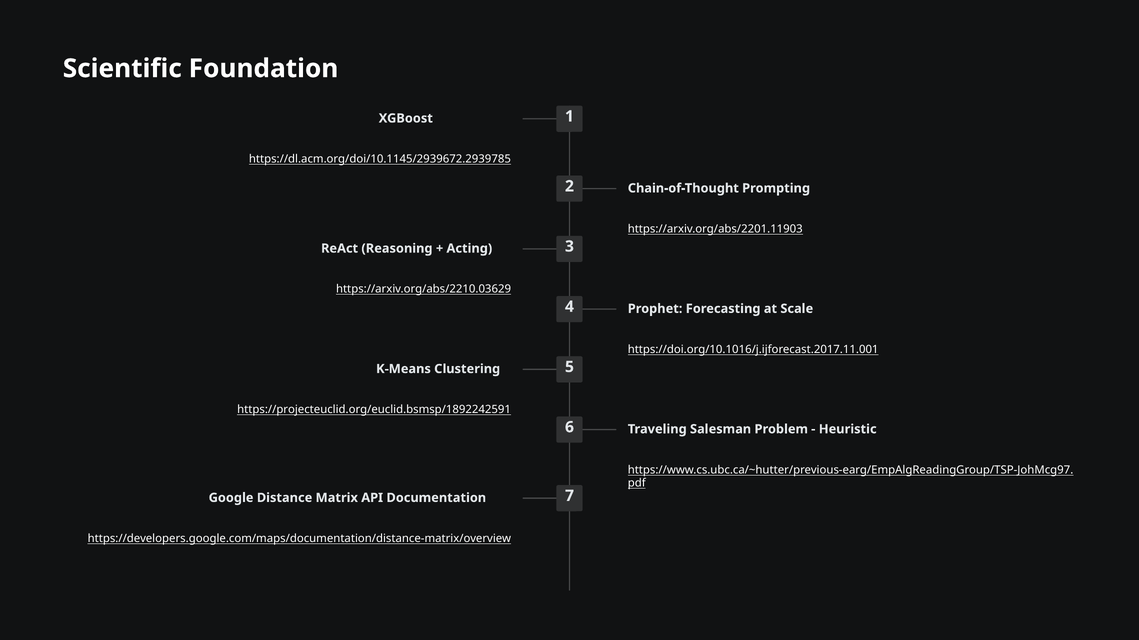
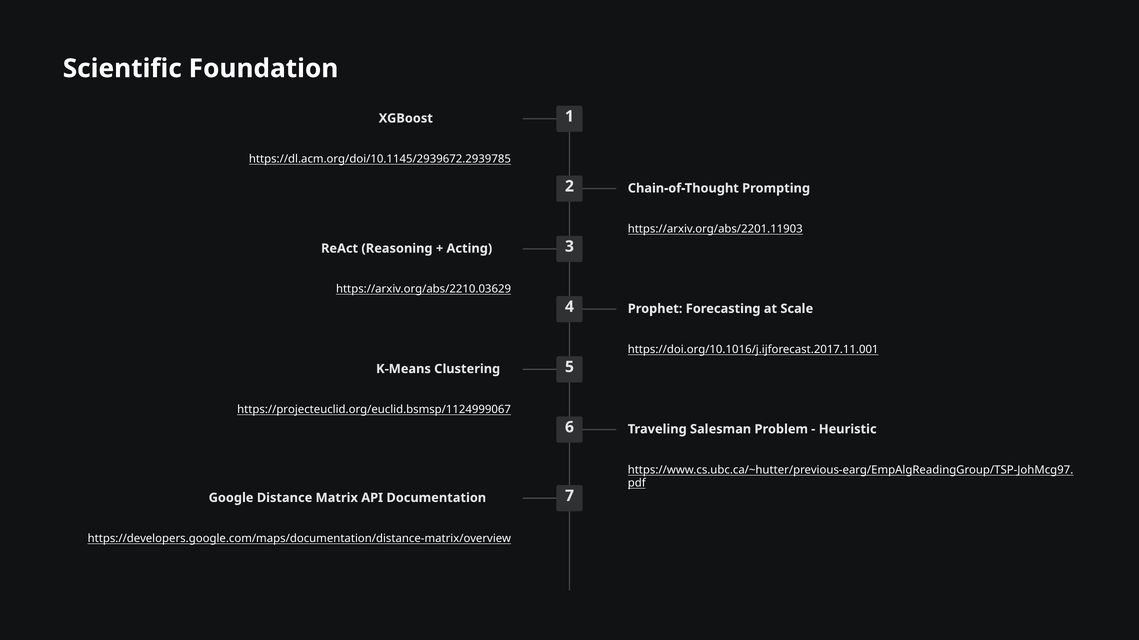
https://projecteuclid.org/euclid.bsmsp/1892242591: https://projecteuclid.org/euclid.bsmsp/1892242591 -> https://projecteuclid.org/euclid.bsmsp/1124999067 (374, 410)
